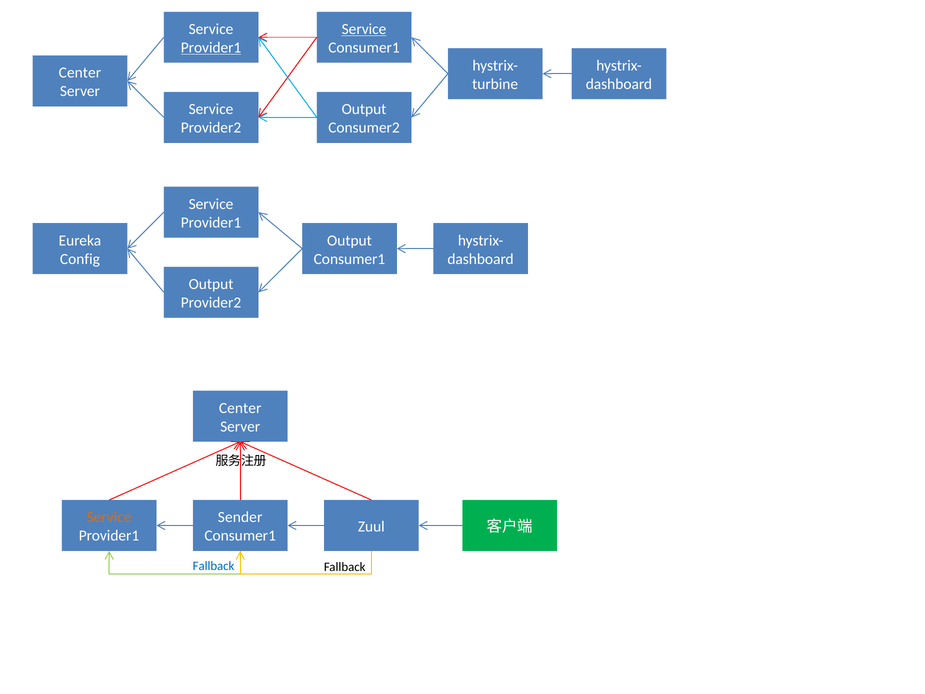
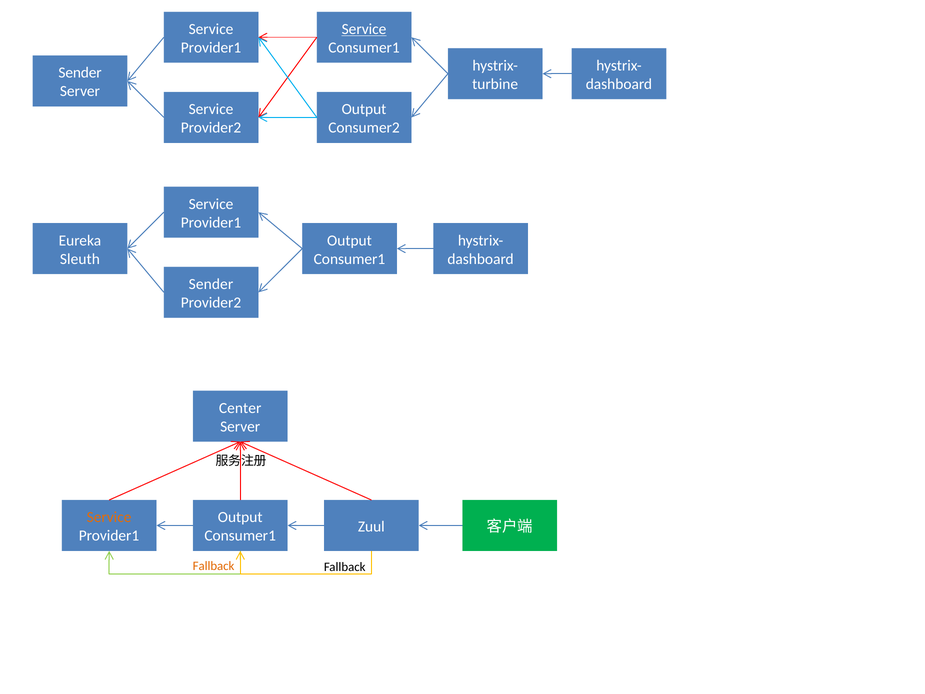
Provider1 underline: present -> none (211, 48)
Center: Center -> Sender (80, 73)
Config: Config -> Sleuth (80, 259)
Output: Output -> Sender (211, 284)
Sender: Sender -> Output (240, 517)
Fallback colour: blue -> orange (214, 566)
